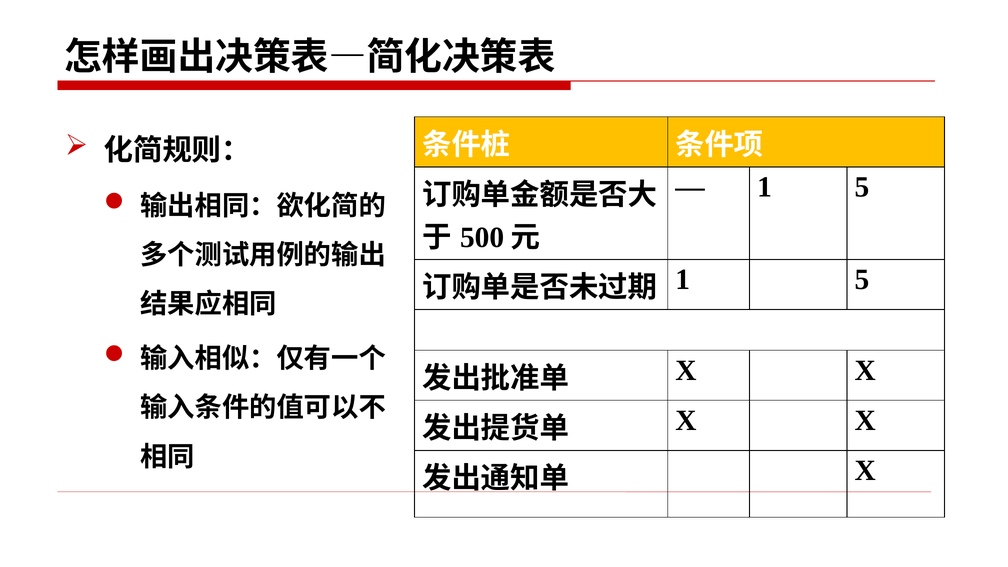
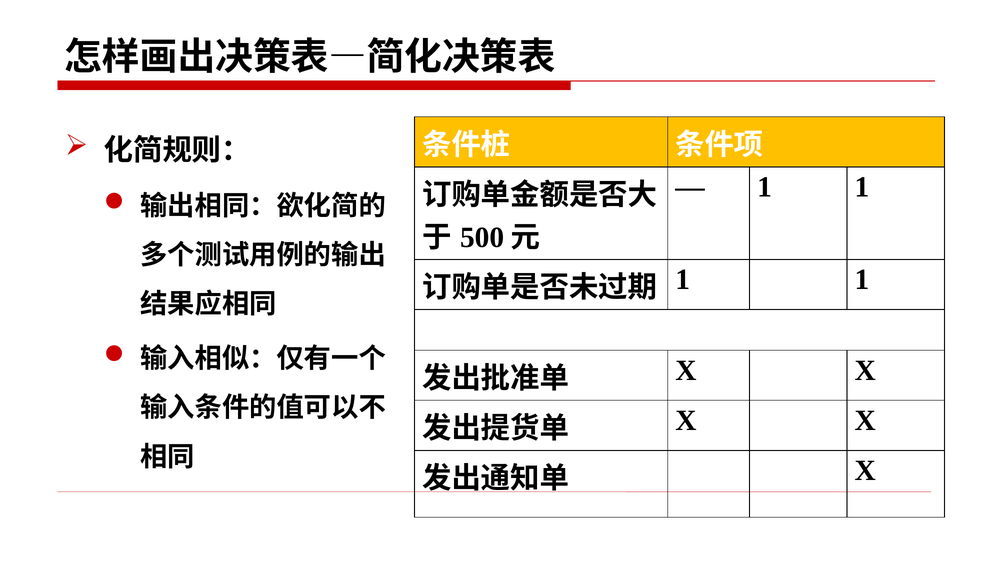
5: 5 -> 1 (862, 187)
5: 5 -> 1 (862, 280)
